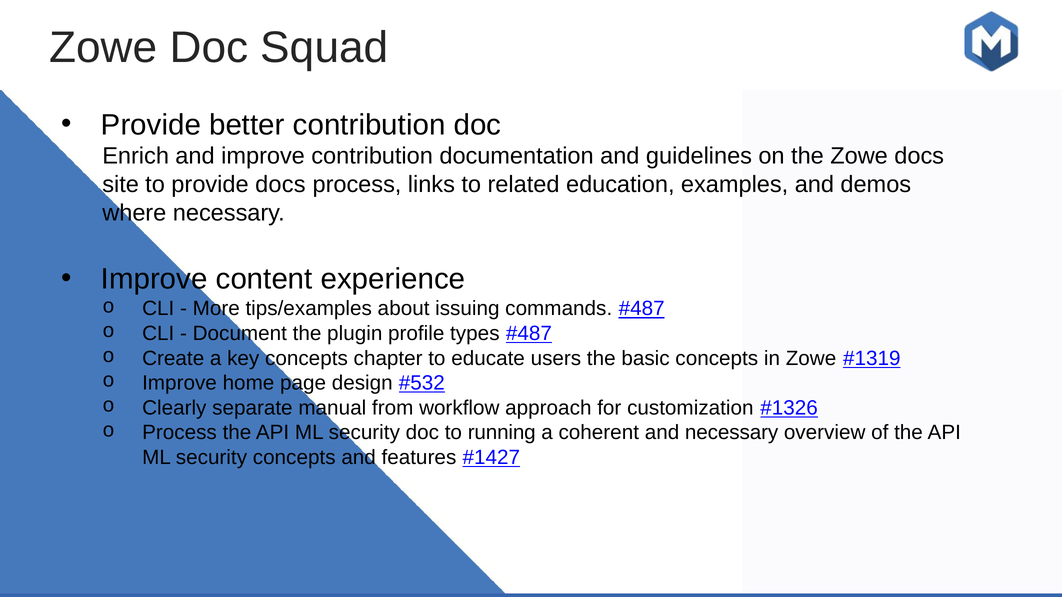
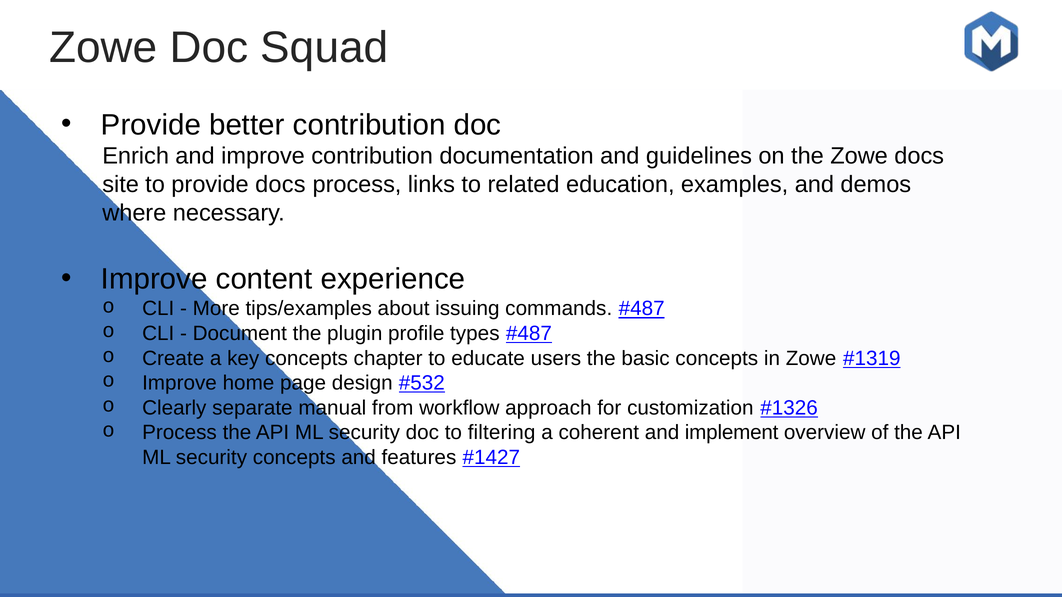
running: running -> filtering (502, 433)
and necessary: necessary -> implement (732, 433)
